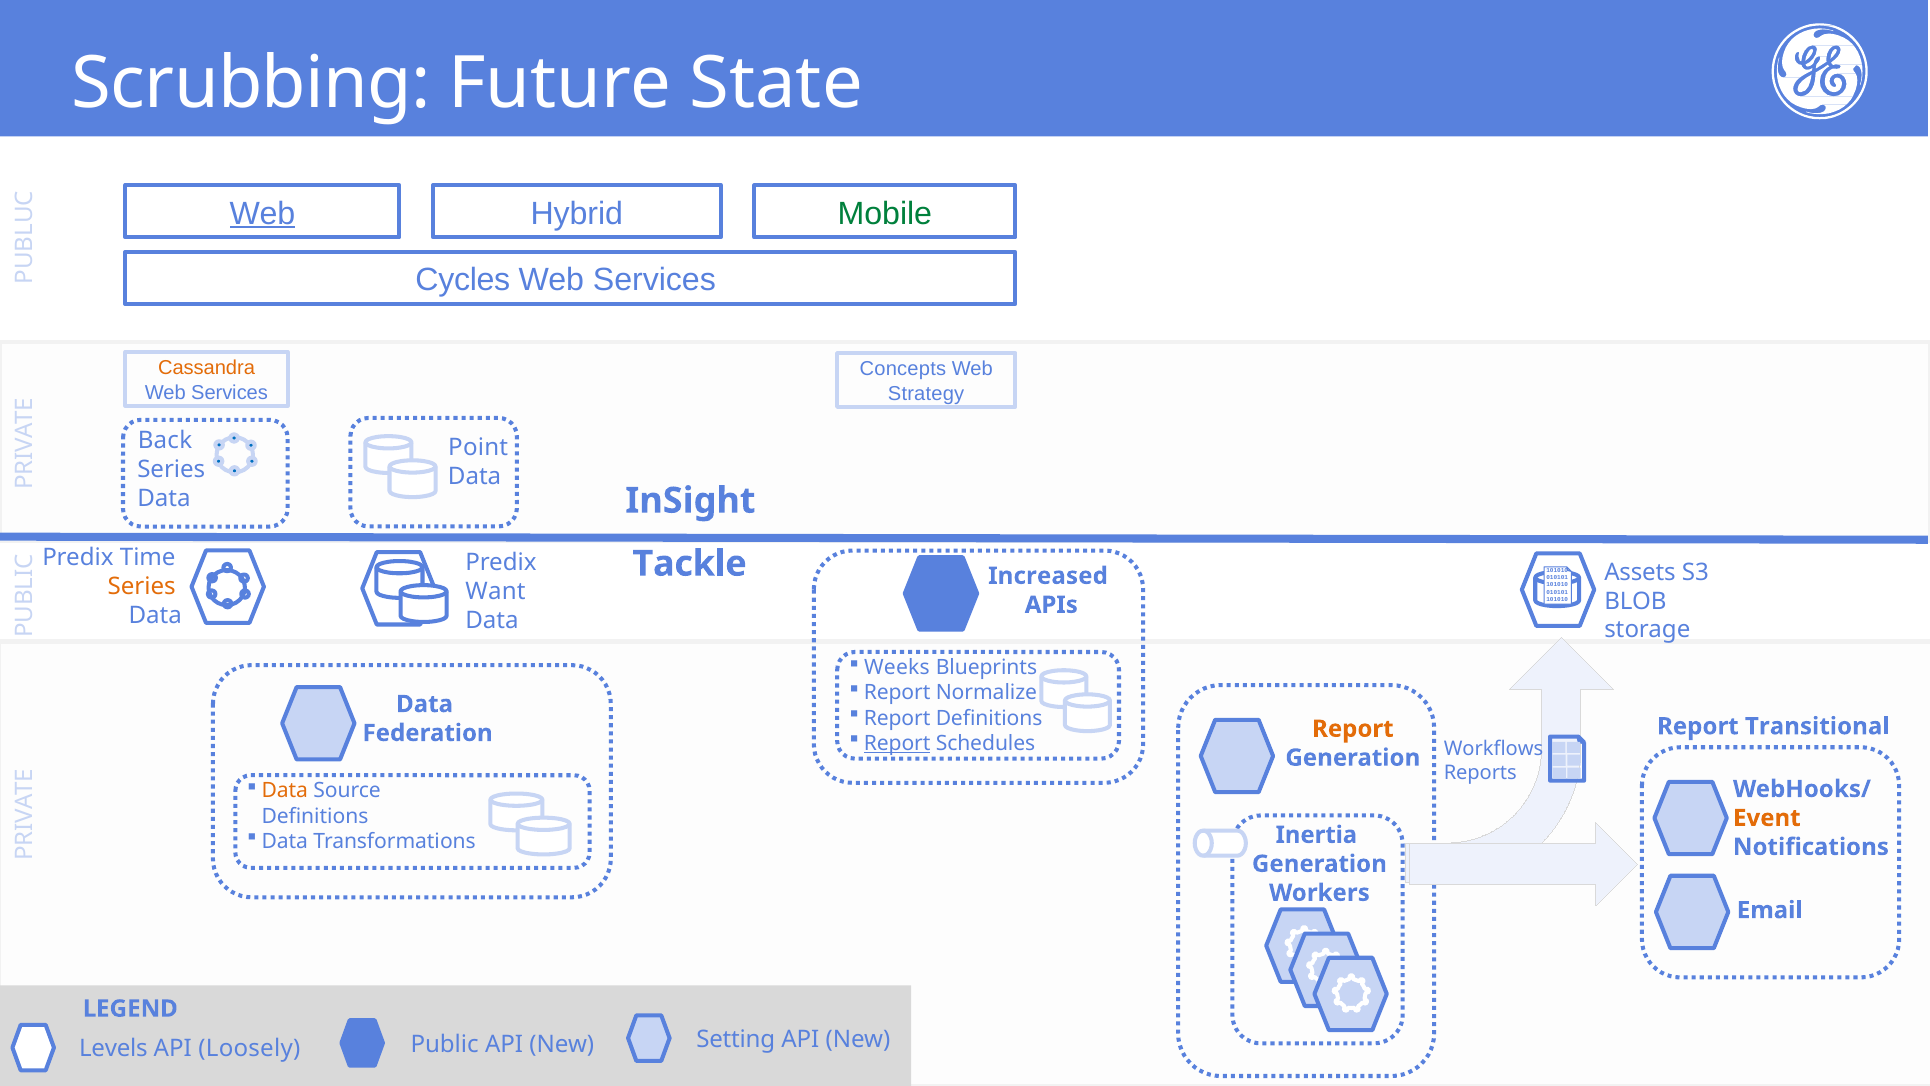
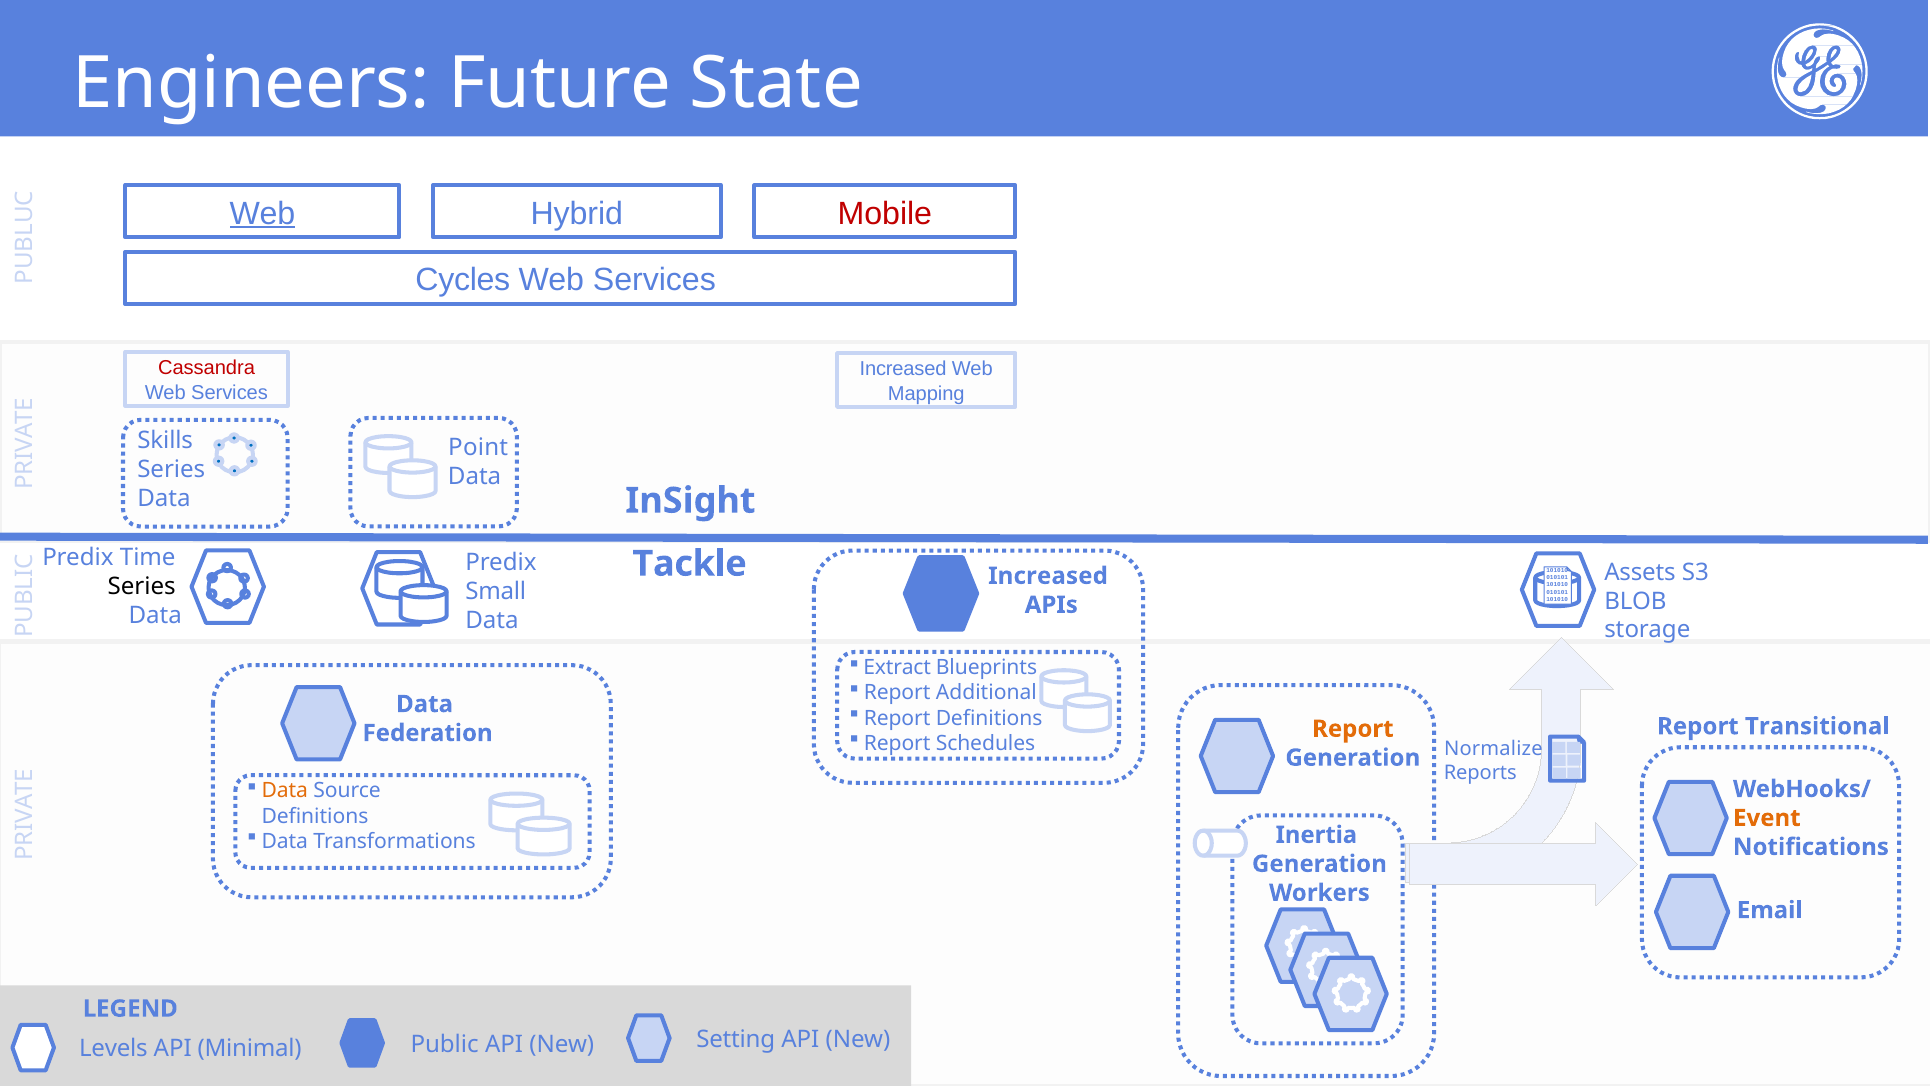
Scrubbing: Scrubbing -> Engineers (251, 83)
Mobile colour: green -> red (885, 213)
Cassandra colour: orange -> red (207, 368)
Concepts: Concepts -> Increased (903, 369)
Strategy: Strategy -> Mapping (926, 393)
Back: Back -> Skills (165, 441)
Series colour: orange -> black (142, 586)
Want: Want -> Small (496, 592)
Weeks: Weeks -> Extract (897, 667)
Normalize: Normalize -> Additional (986, 693)
Report underline: present -> none (897, 743)
Workflows: Workflows -> Normalize (1493, 749)
Loosely: Loosely -> Minimal (250, 1049)
